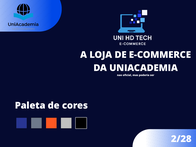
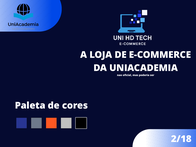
2/28: 2/28 -> 2/18 (181, 139)
